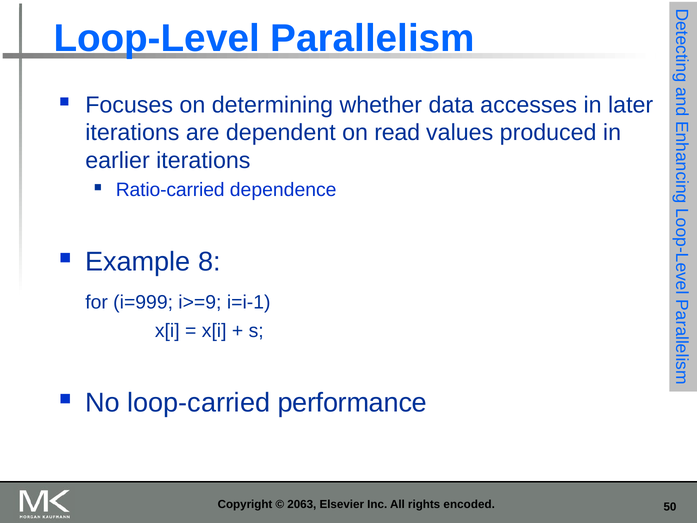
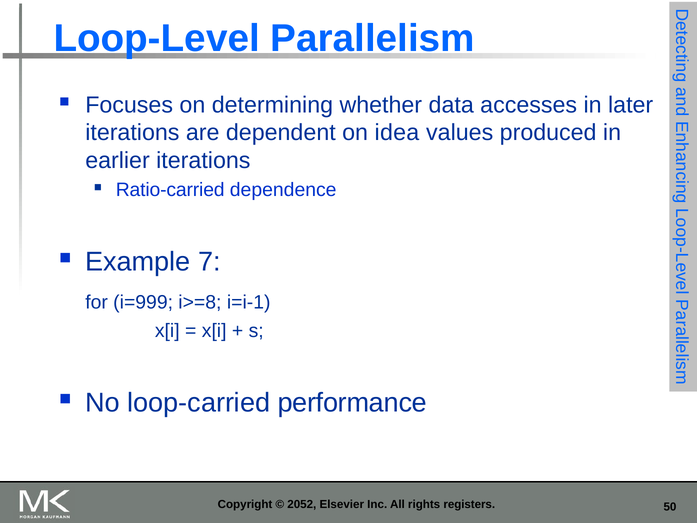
read: read -> idea (397, 133)
8: 8 -> 7 (209, 262)
i>=9: i>=9 -> i>=8 (200, 302)
2063: 2063 -> 2052 (302, 504)
encoded: encoded -> registers (469, 504)
